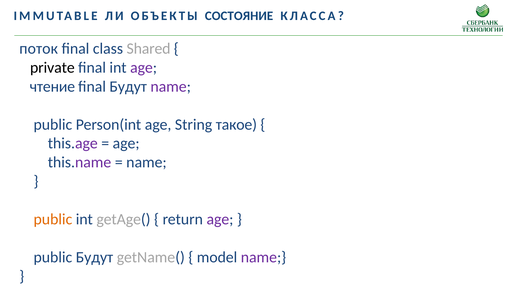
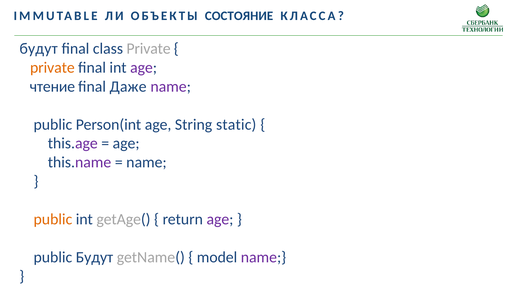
поток: поток -> будут (39, 49)
class Shared: Shared -> Private (149, 49)
private colour: black -> orange (52, 68)
final Будут: Будут -> Даже (128, 87)
такое: такое -> static (236, 124)
